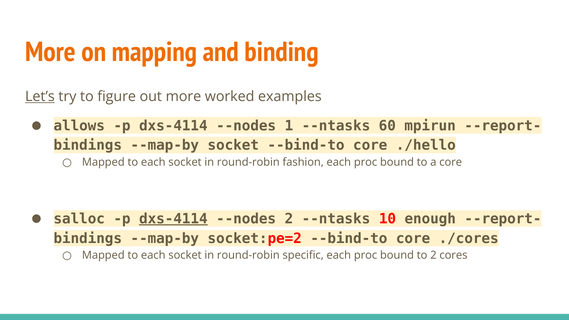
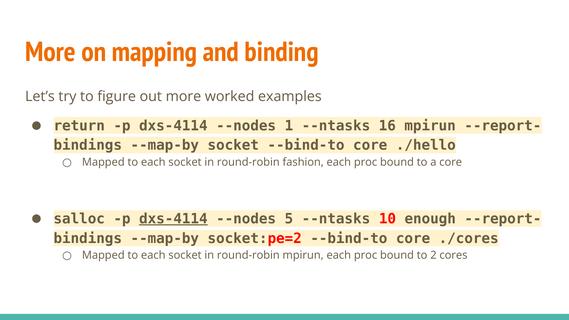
Let’s underline: present -> none (40, 97)
allows: allows -> return (79, 126)
60: 60 -> 16 (387, 126)
--nodes 2: 2 -> 5 (289, 219)
round-robin specific: specific -> mpirun (303, 255)
